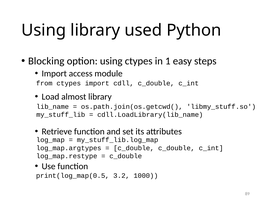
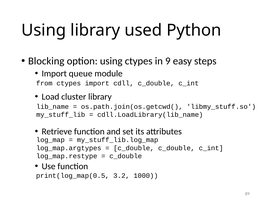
1: 1 -> 9 (168, 61)
access: access -> queue (81, 74)
almost: almost -> cluster (74, 97)
